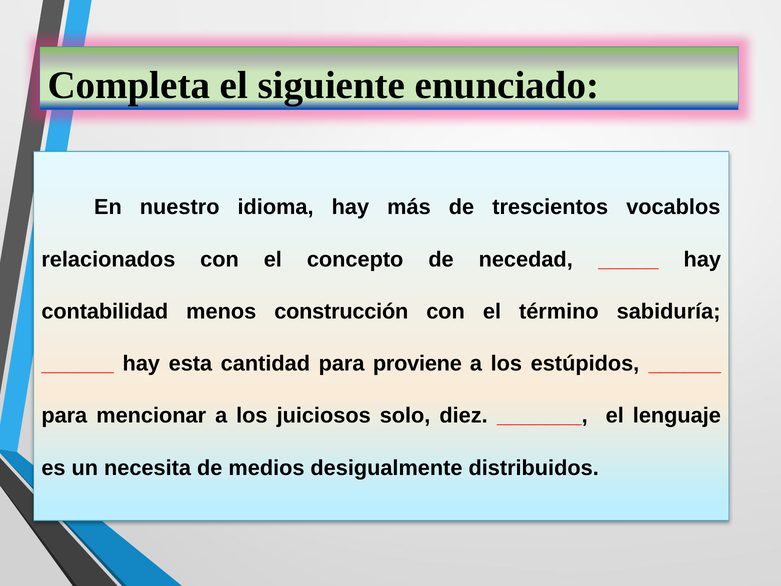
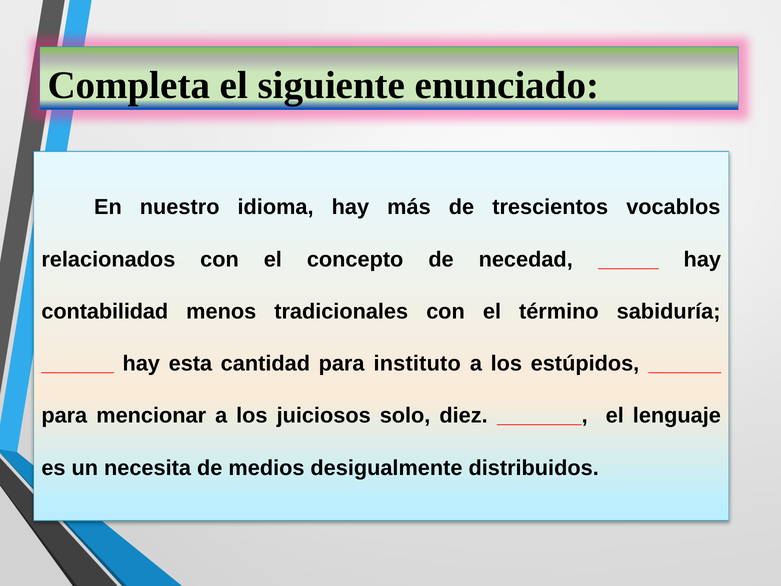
construcción: construcción -> tradicionales (341, 311)
proviene: proviene -> instituto (417, 363)
